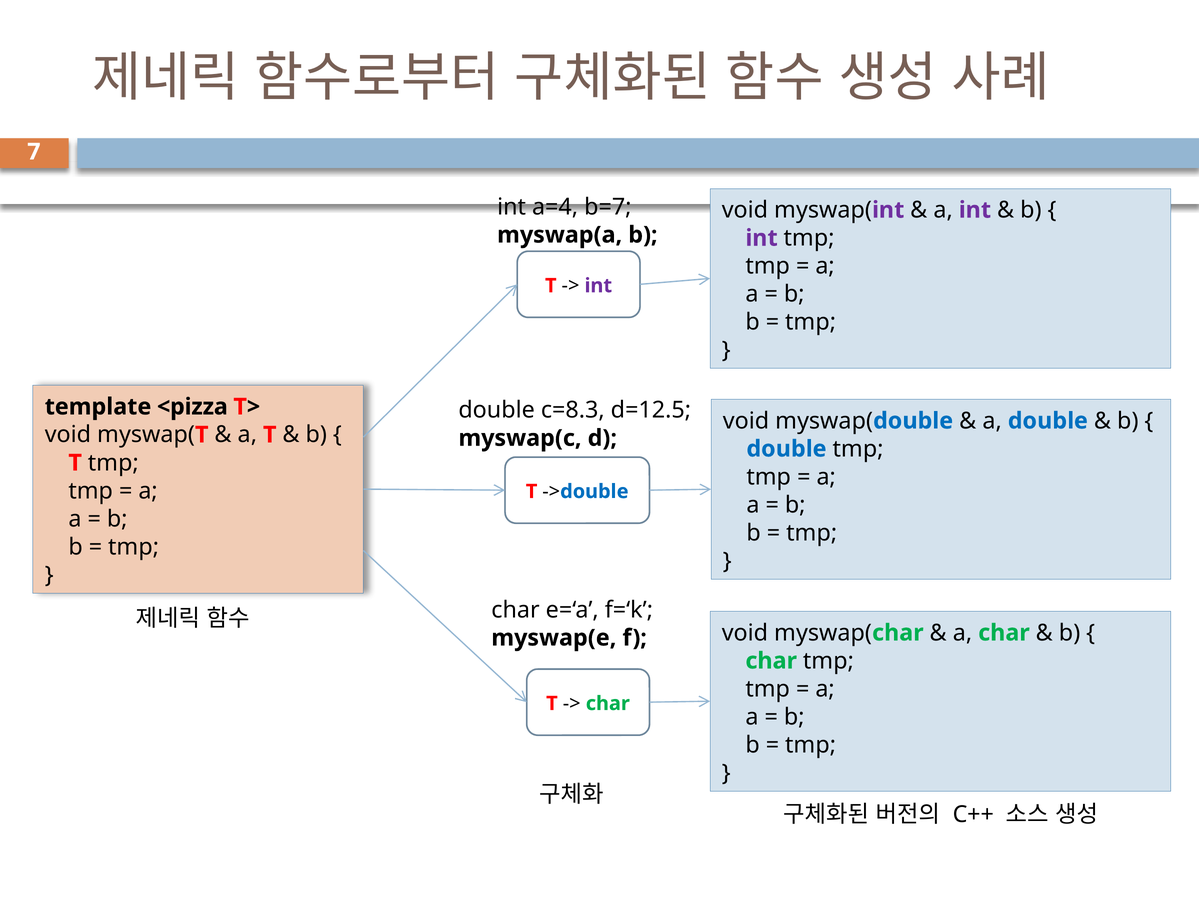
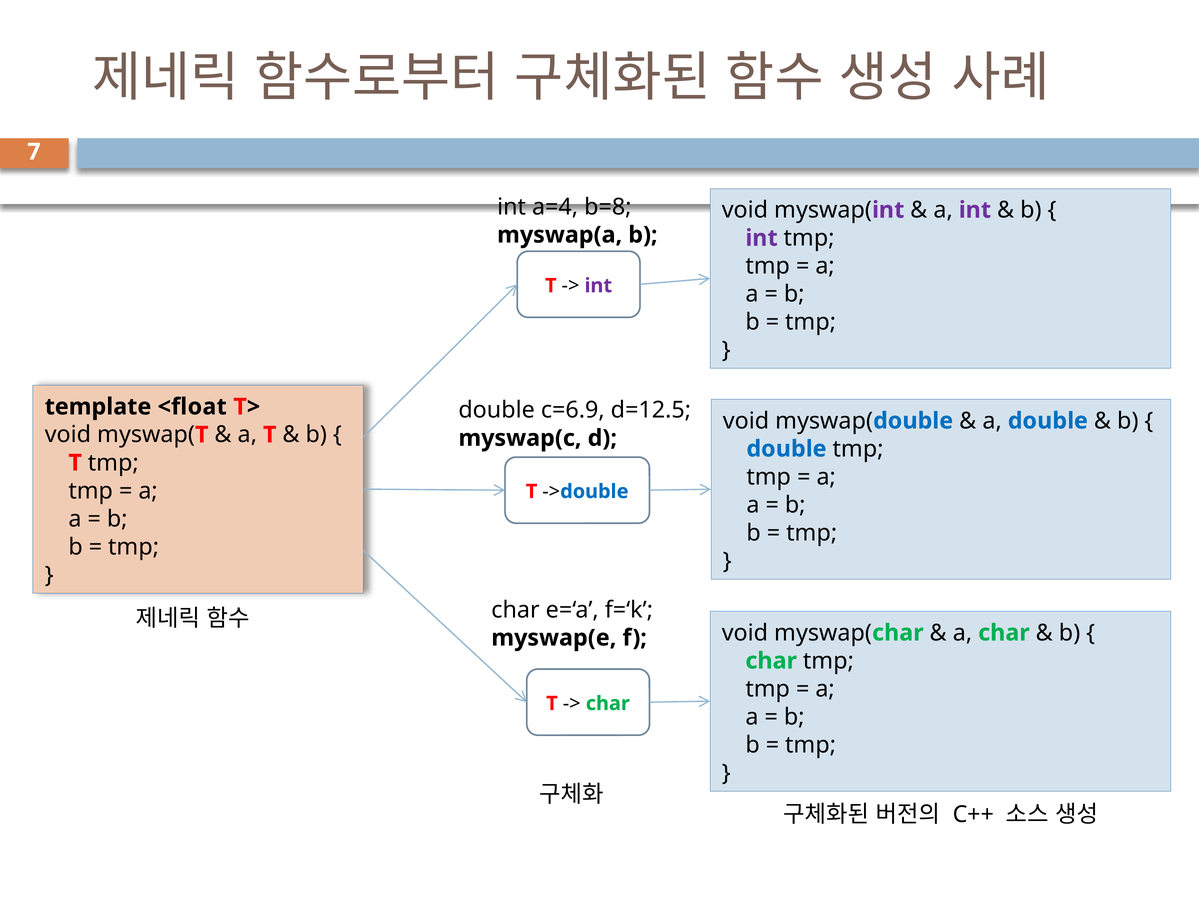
b=7: b=7 -> b=8 (608, 207)
<pizza: <pizza -> <float (192, 406)
c=8.3: c=8.3 -> c=6.9 (573, 410)
